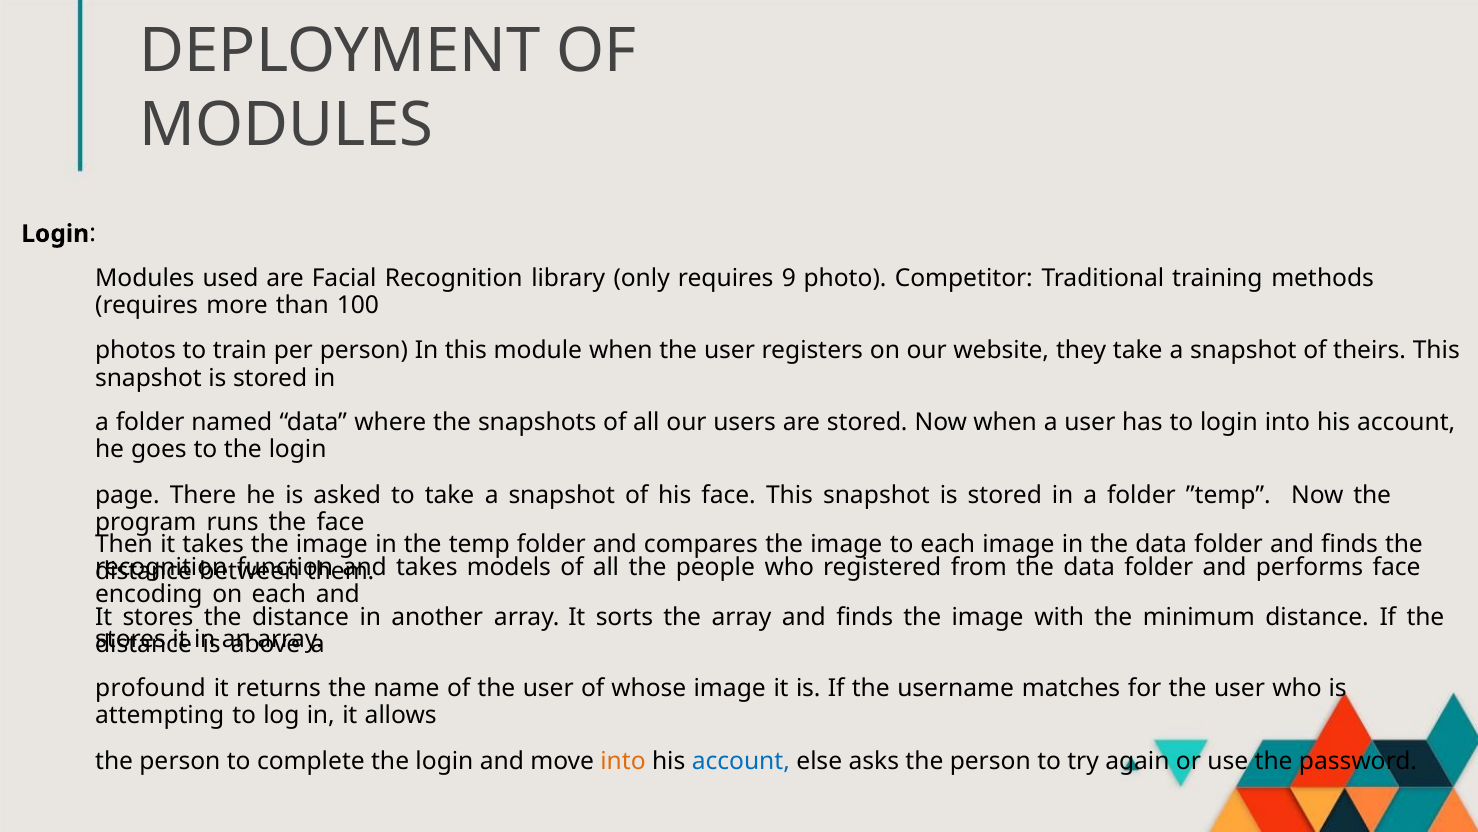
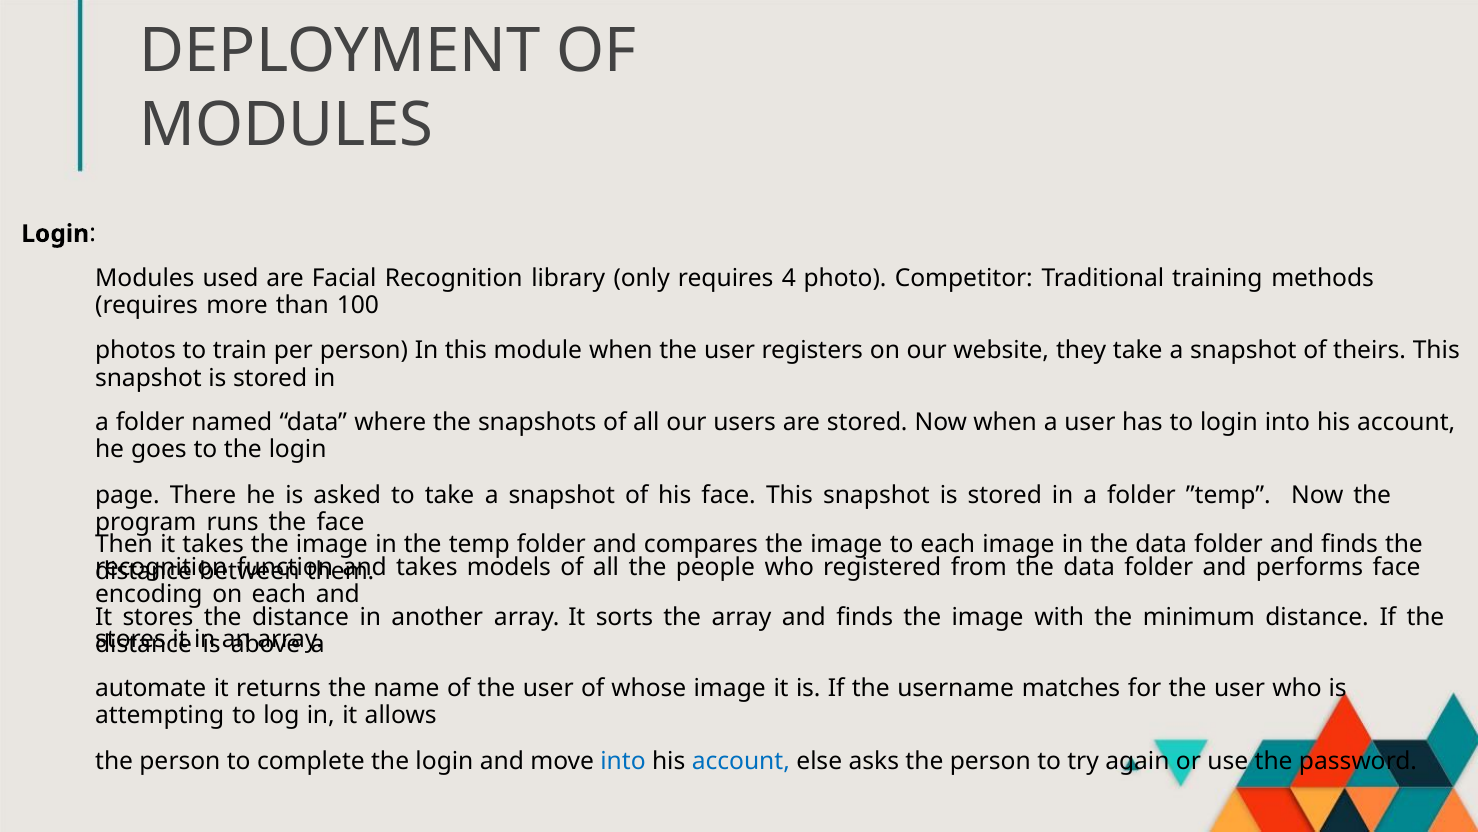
9: 9 -> 4 (789, 278)
profound: profound -> automate (151, 688)
into colour: orange -> blue (623, 761)
